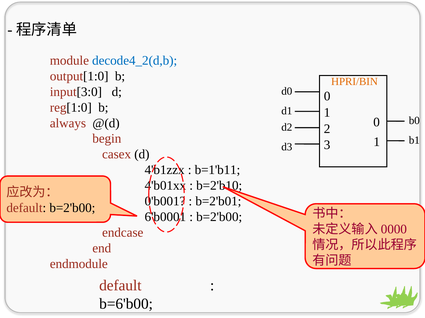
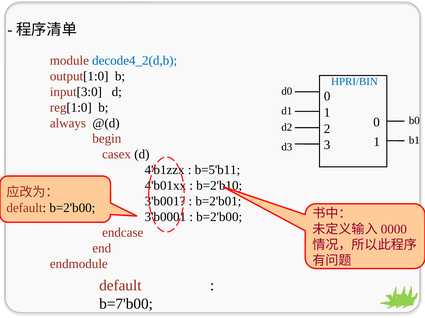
HPRI/BIN colour: orange -> blue (354, 82)
b=1'b11: b=1'b11 -> b=5'b11 (217, 170)
0'b001: 0'b001 -> 3'b001 (165, 202)
6'b0001: 6'b0001 -> 3'b0001 (165, 217)
b=6'b00: b=6'b00 -> b=7'b00 (126, 304)
